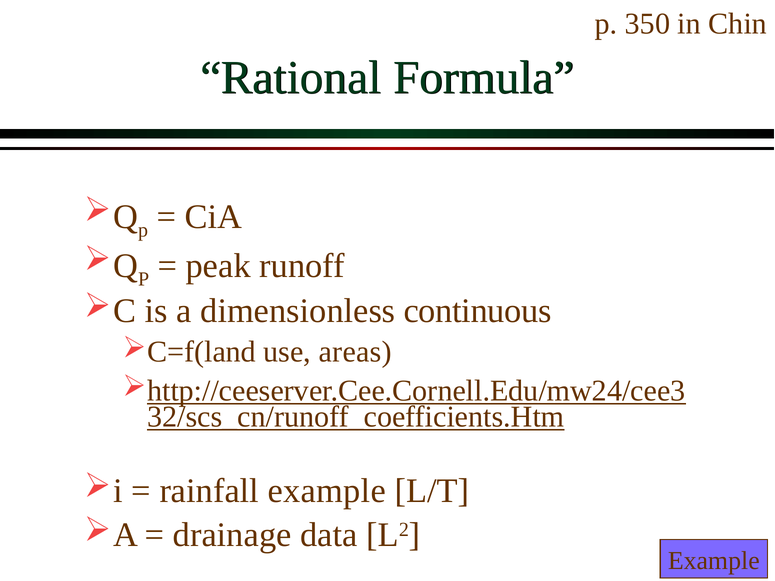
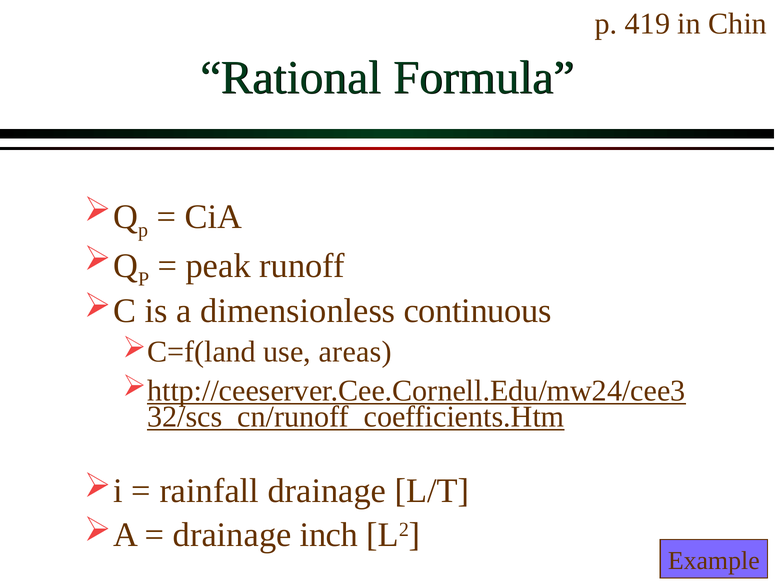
350: 350 -> 419 (648, 24)
rainfall example: example -> drainage (327, 491)
data: data -> inch (329, 535)
